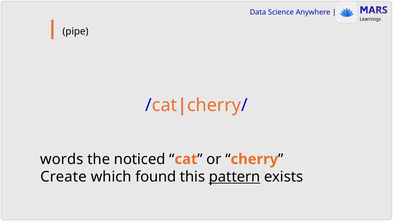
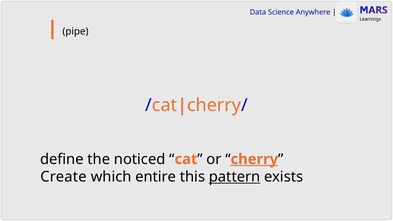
words: words -> define (62, 159)
cherry underline: none -> present (254, 159)
found: found -> entire (156, 177)
